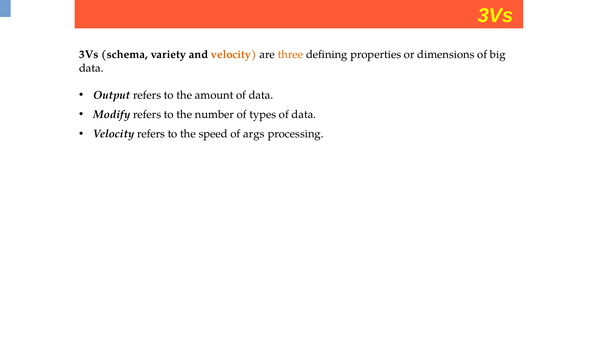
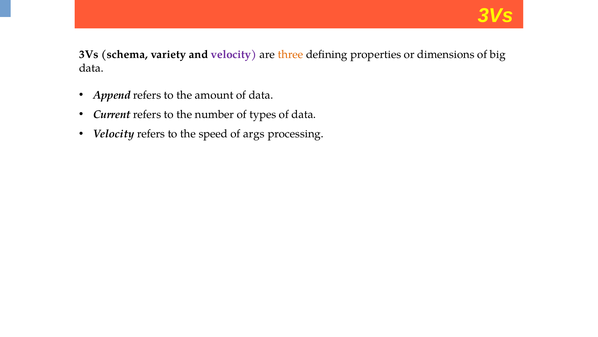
velocity colour: orange -> purple (234, 54)
Output: Output -> Append (112, 95)
Modify: Modify -> Current (112, 114)
